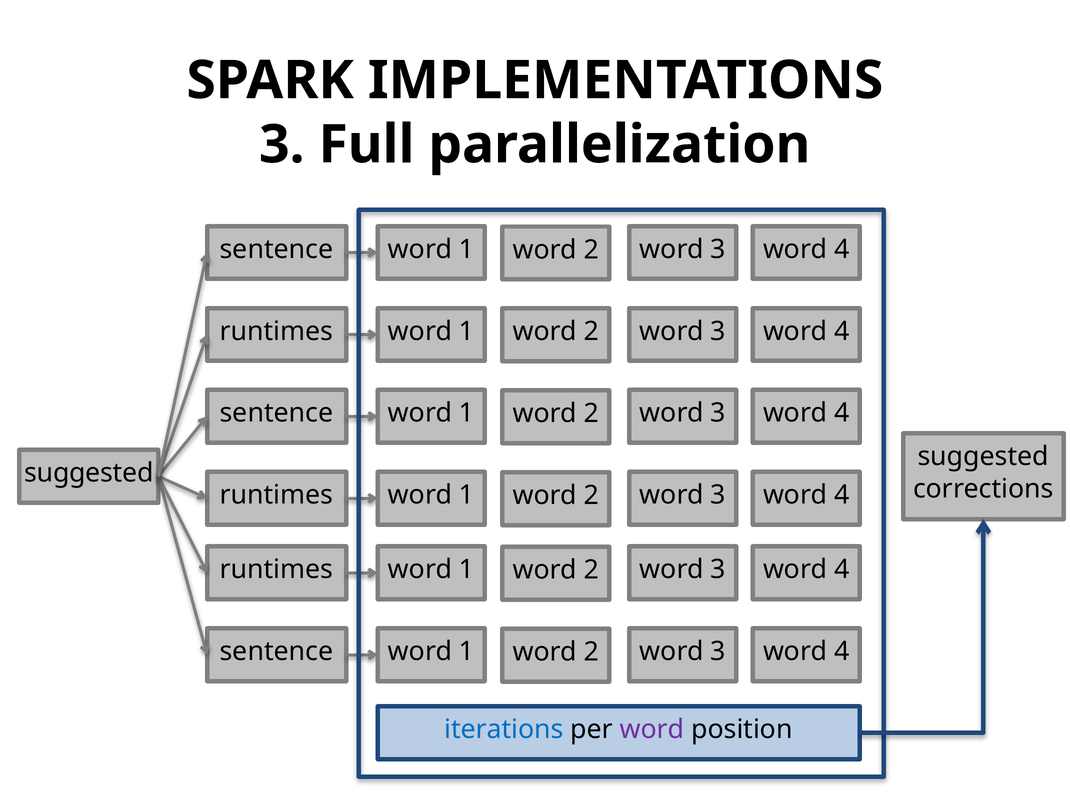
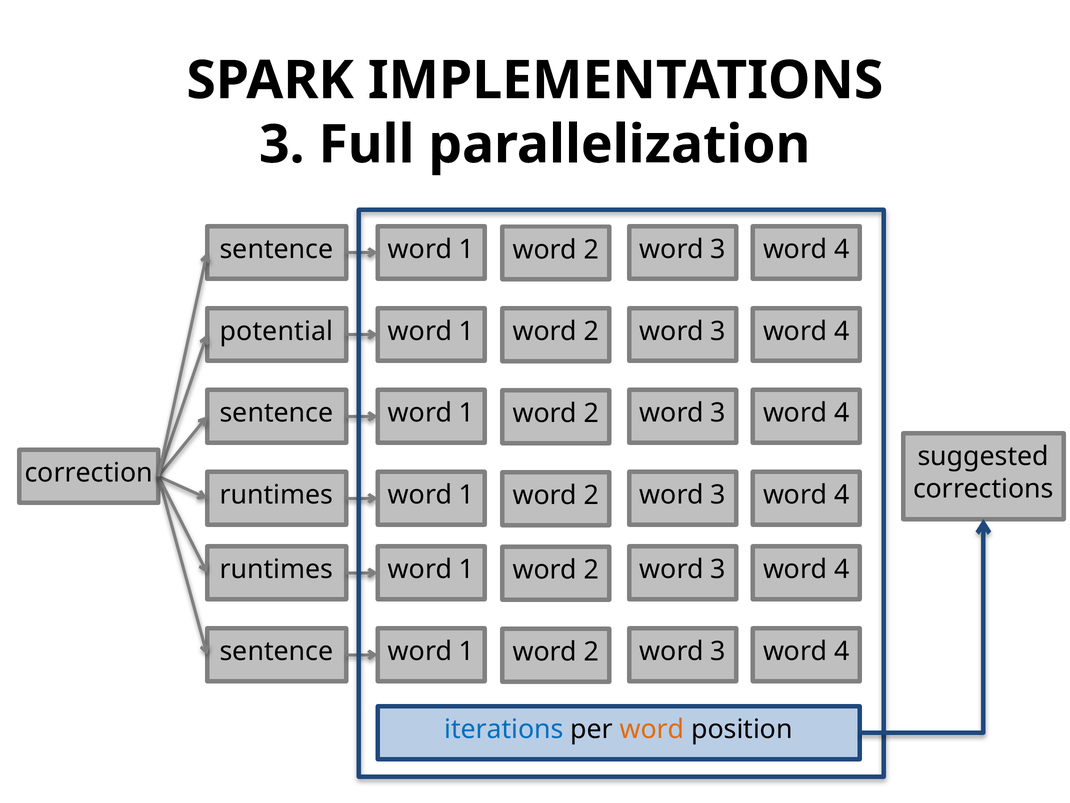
runtimes: runtimes -> potential (276, 331)
suggested: suggested -> correction (89, 473)
word colour: purple -> orange (652, 729)
